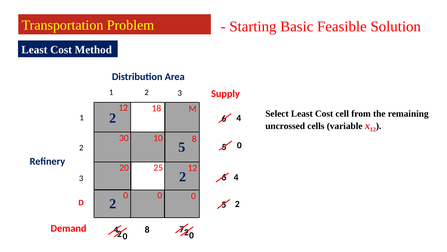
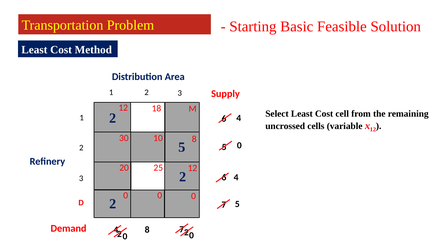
2: 2 -> 5 (237, 204)
D 5: 5 -> 7 (224, 204)
